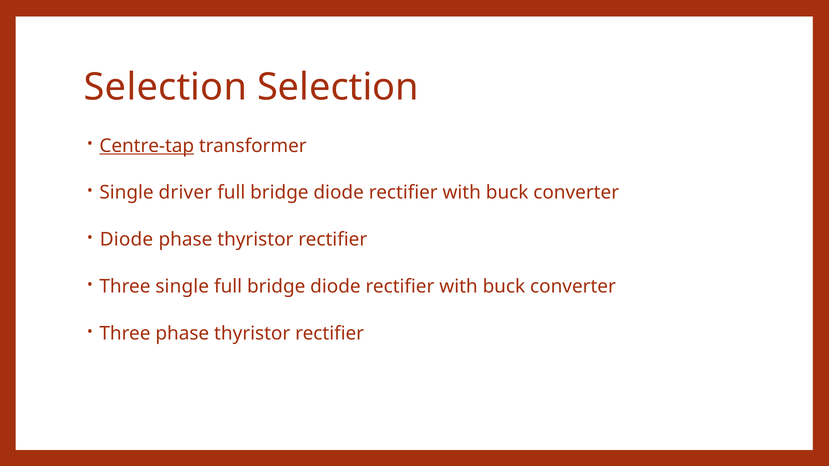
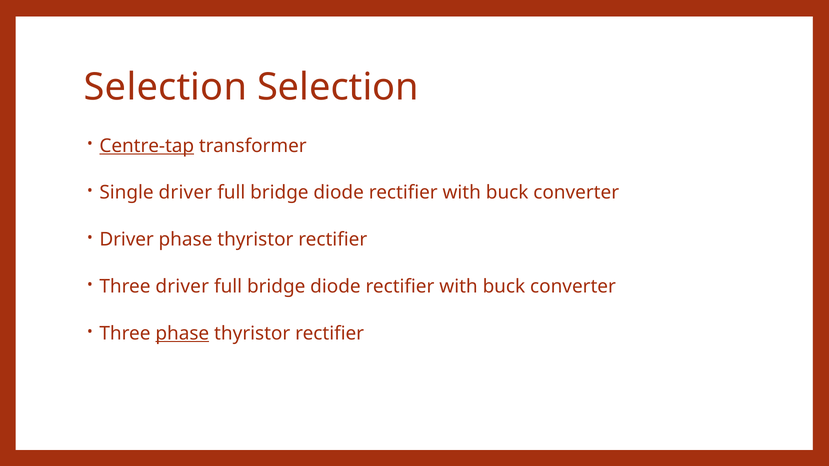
Diode: Diode -> Driver (127, 240)
Three single: single -> driver (182, 287)
phase underline: none -> present (182, 334)
